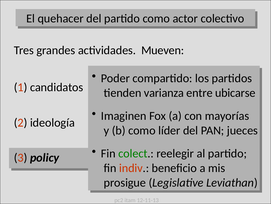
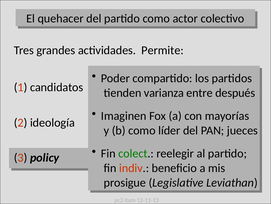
Mueven: Mueven -> Permite (163, 50)
ubicarse: ubicarse -> después (235, 92)
